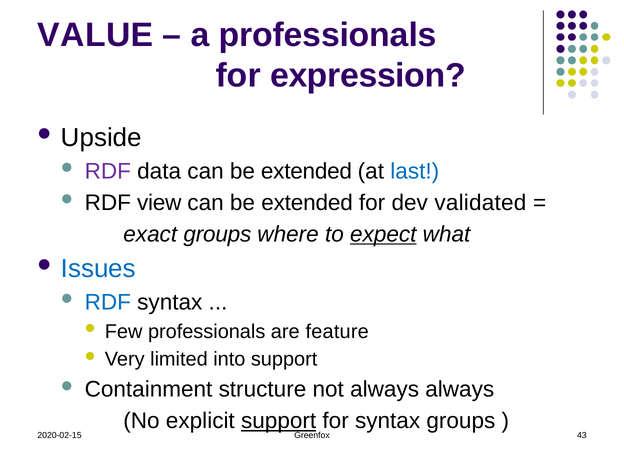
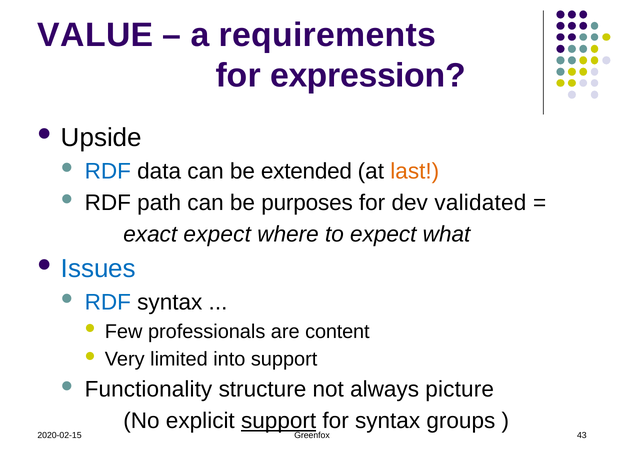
a professionals: professionals -> requirements (327, 35)
RDF colour: purple -> blue (108, 171)
last colour: blue -> orange (415, 171)
view: view -> path (159, 203)
extended: extended -> purposes (307, 203)
exact groups: groups -> expect (217, 234)
expect underline: present -> none (383, 234)
feature: feature -> content (337, 331)
Containment: Containment -> Functionality (148, 389)
always always: always -> picture (460, 389)
